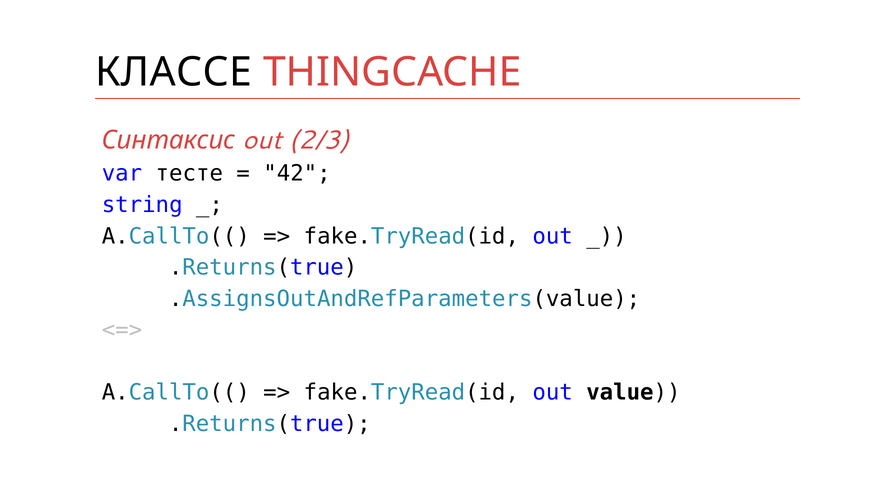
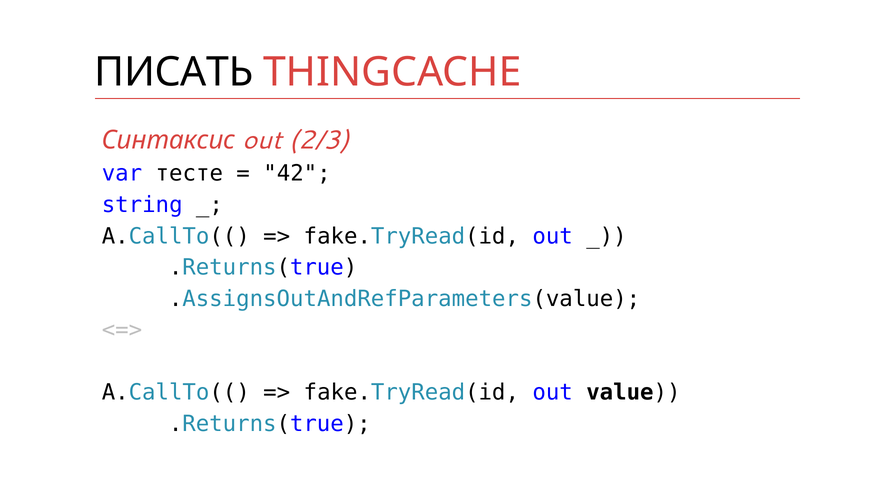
КЛАССЕ: КЛАССЕ -> ПИСАТЬ (174, 72)
